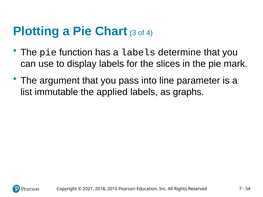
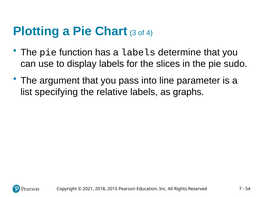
mark: mark -> sudo (236, 64)
immutable: immutable -> specifying (56, 92)
applied: applied -> relative (112, 92)
